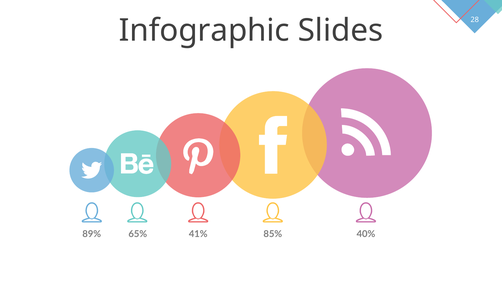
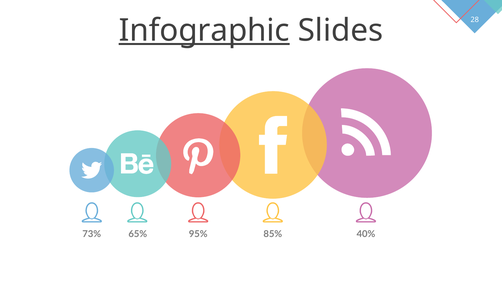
Infographic underline: none -> present (204, 30)
89%: 89% -> 73% (92, 234)
41%: 41% -> 95% (198, 234)
